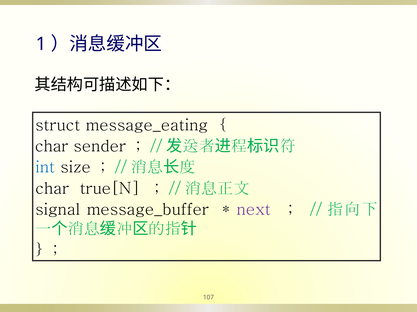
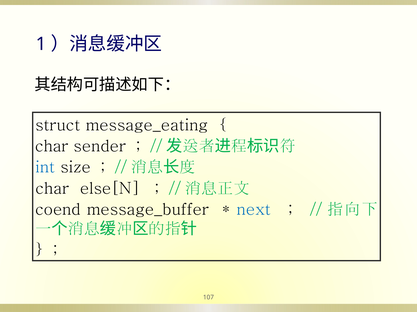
true[N: true[N -> else[N (110, 189)
signal: signal -> coend (58, 210)
next colour: purple -> blue (254, 210)
